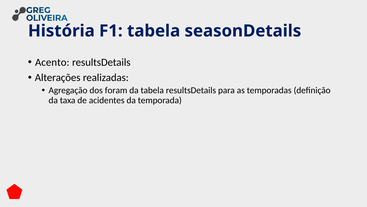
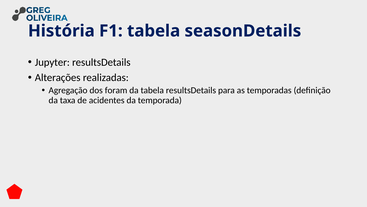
Acento: Acento -> Jupyter (52, 62)
